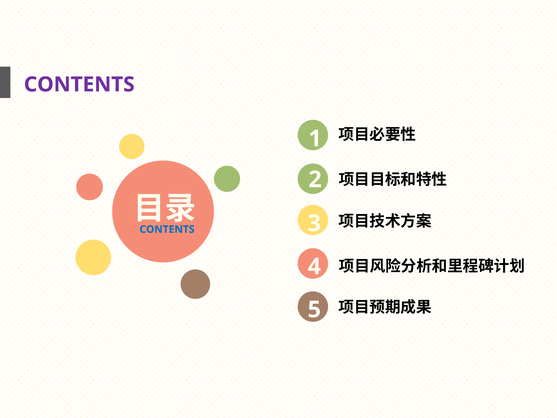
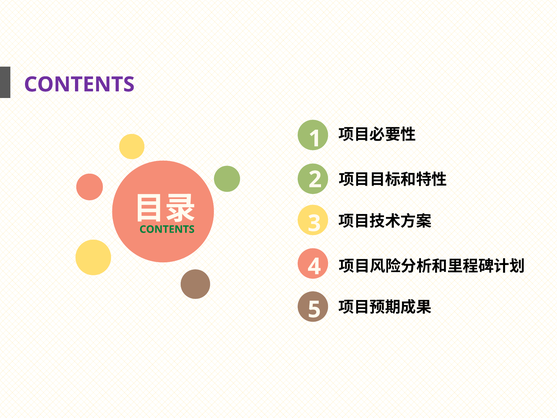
CONTENTS colour: blue -> green (167, 229)
